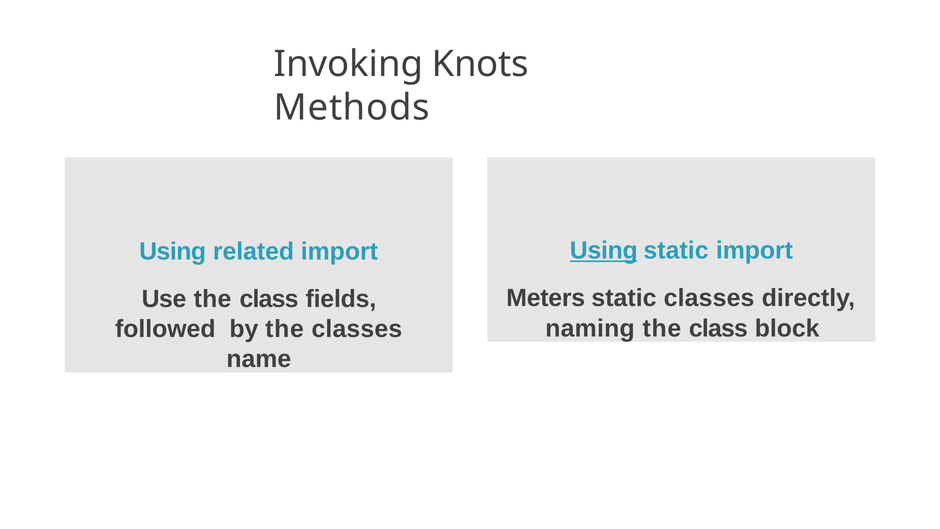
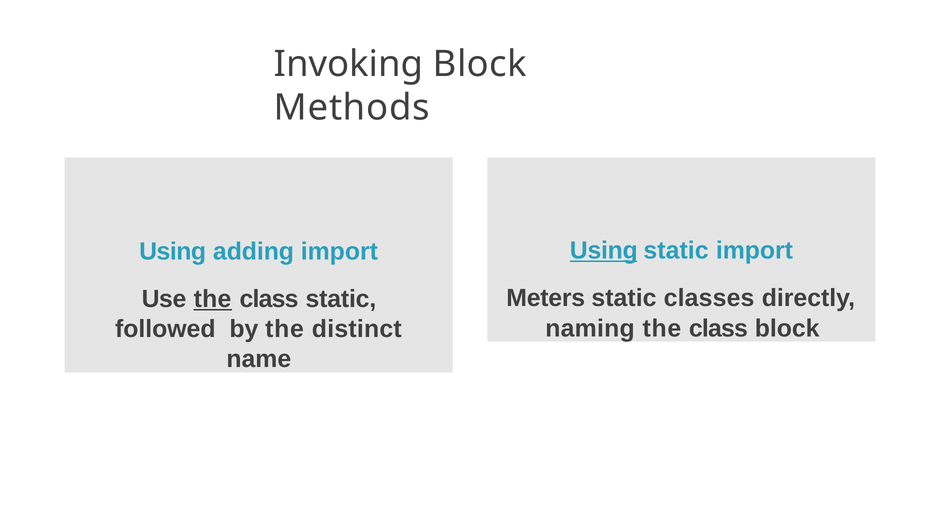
Invoking Knots: Knots -> Block (480, 64)
related: related -> adding (254, 251)
the underline: none -> present (212, 299)
class fields: fields -> static (341, 299)
the classes: classes -> distinct (357, 329)
